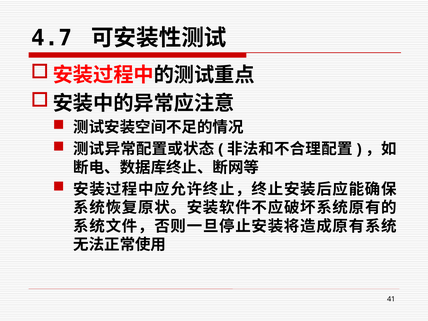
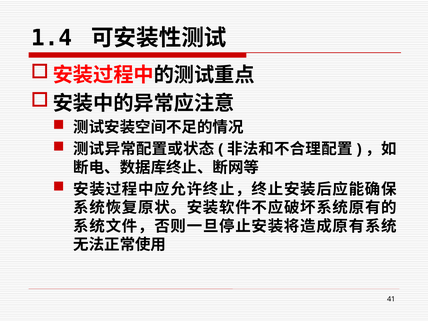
4.7: 4.7 -> 1.4 (52, 38)
